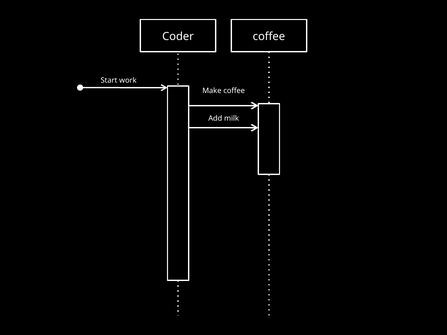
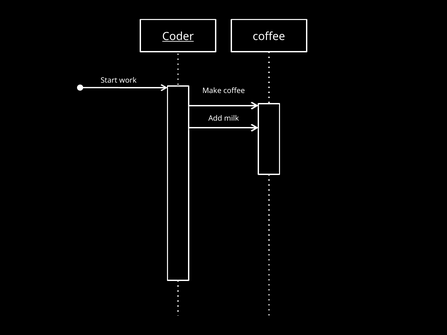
Coder underline: none -> present (178, 36)
